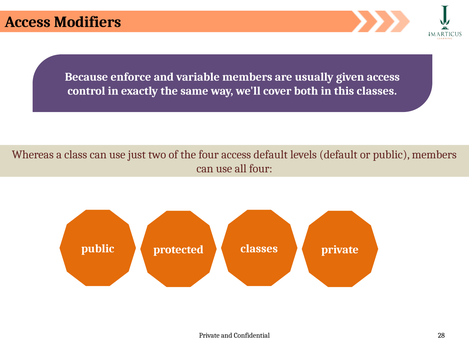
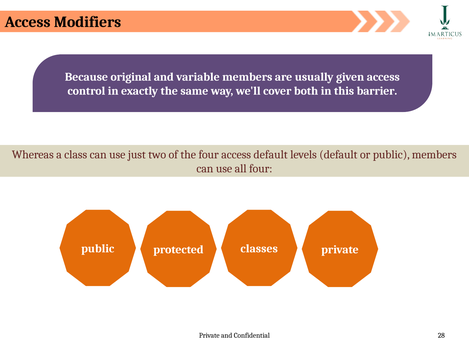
enforce: enforce -> original (131, 77)
this classes: classes -> barrier (377, 91)
